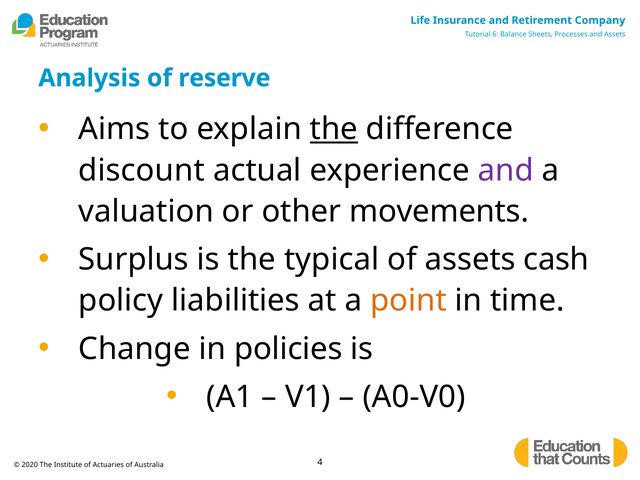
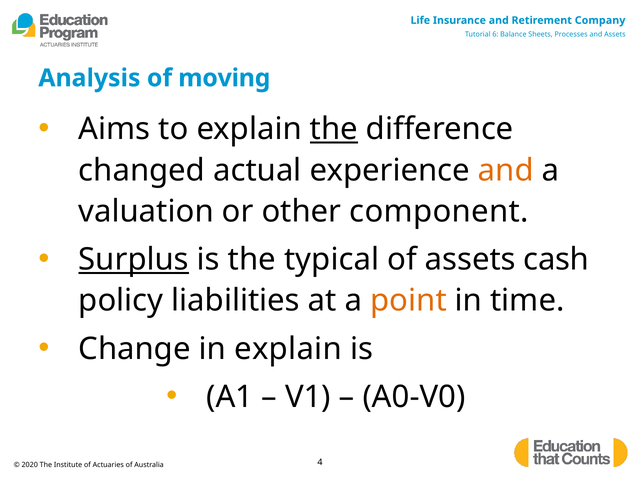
reserve: reserve -> moving (224, 78)
discount: discount -> changed (142, 170)
and colour: purple -> orange (506, 170)
movements: movements -> component (439, 211)
Surplus underline: none -> present (134, 260)
in policies: policies -> explain (288, 349)
